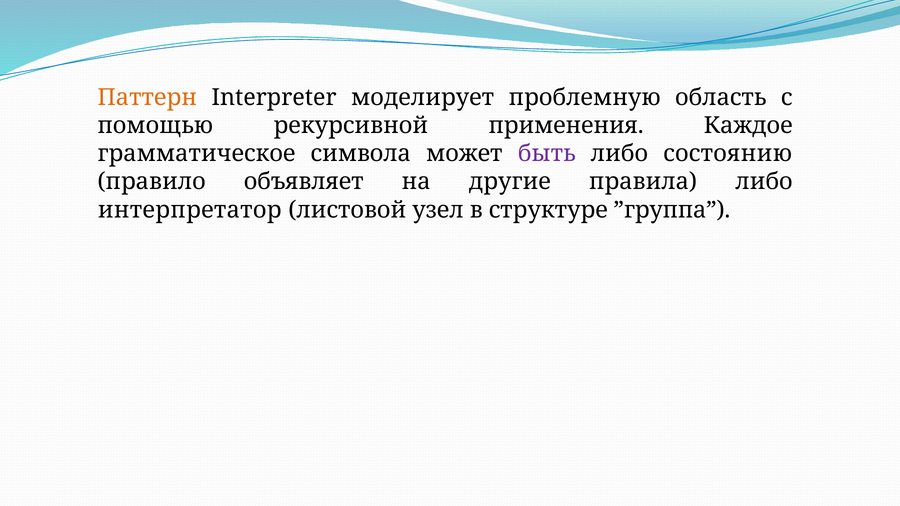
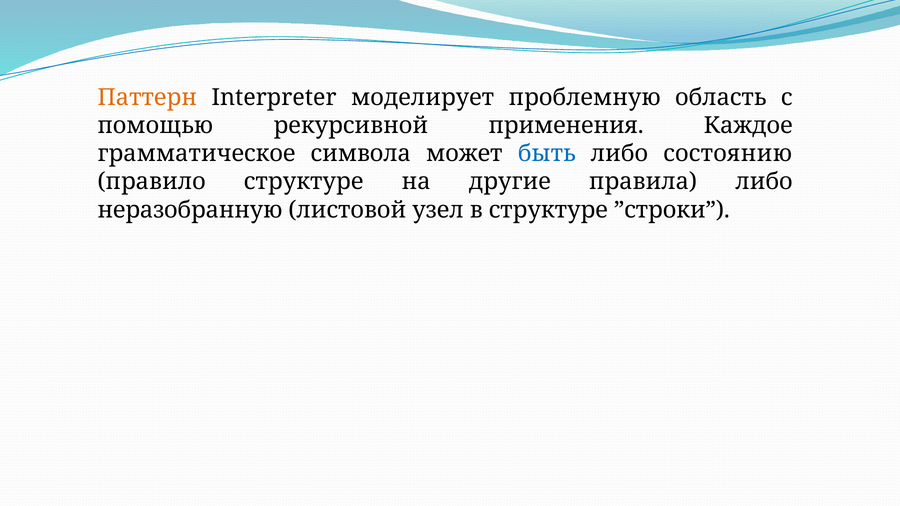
быть colour: purple -> blue (547, 154)
правило объявляет: объявляет -> структуре (304, 182)
интерпретатор: интерпретатор -> неразобранную (190, 210)
”группа: ”группа -> ”строки (672, 210)
